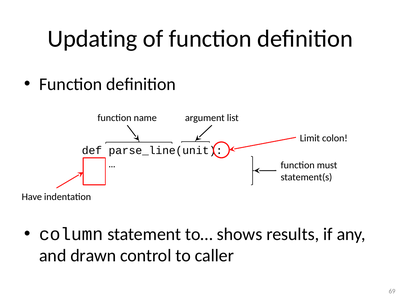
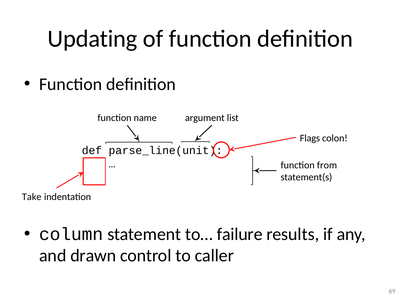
Limit: Limit -> Flags (310, 138)
must: must -> from (327, 165)
Have: Have -> Take (32, 197)
shows: shows -> failure (240, 234)
